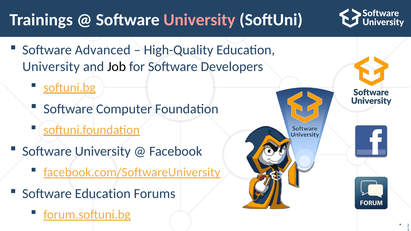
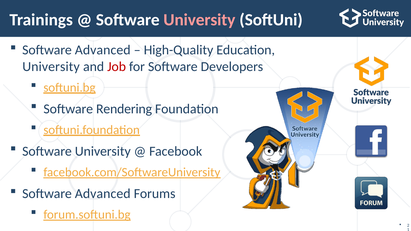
Job colour: black -> red (117, 67)
Computer: Computer -> Rendering (124, 109)
Education: Education -> Advanced (103, 194)
